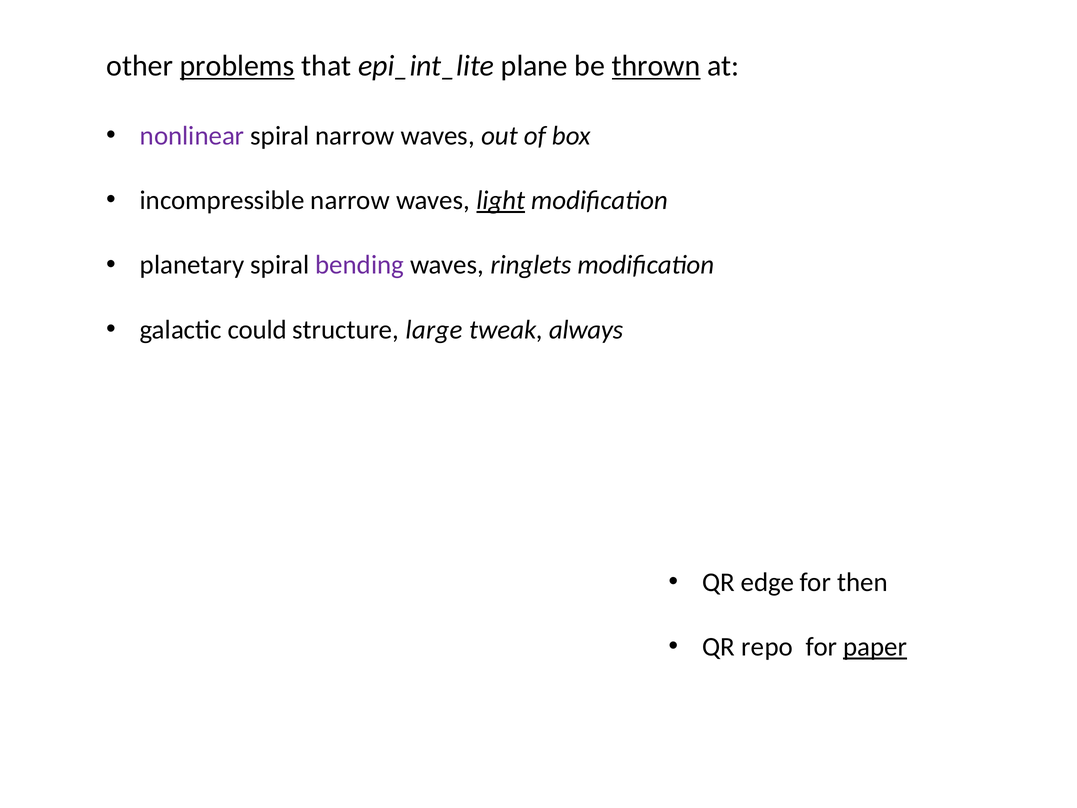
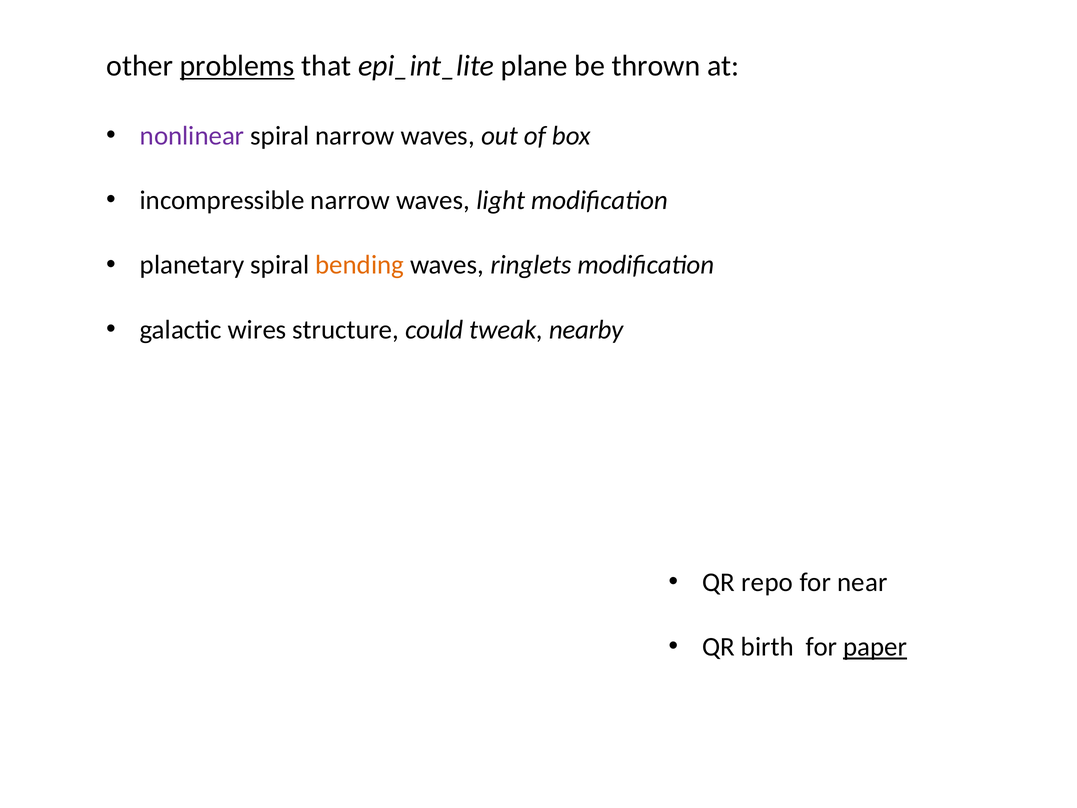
thrown underline: present -> none (656, 66)
light underline: present -> none (501, 200)
bending colour: purple -> orange (360, 265)
could: could -> wires (257, 330)
large: large -> could (434, 330)
always: always -> nearby (586, 330)
edge: edge -> repo (767, 582)
then: then -> near (862, 582)
repo: repo -> birth (767, 647)
